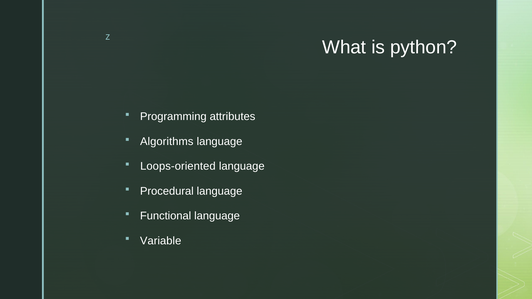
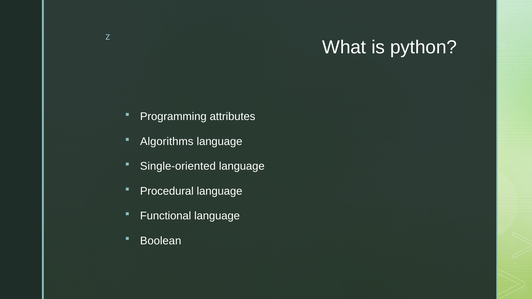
Loops-oriented: Loops-oriented -> Single-oriented (178, 166)
Variable: Variable -> Boolean (161, 241)
